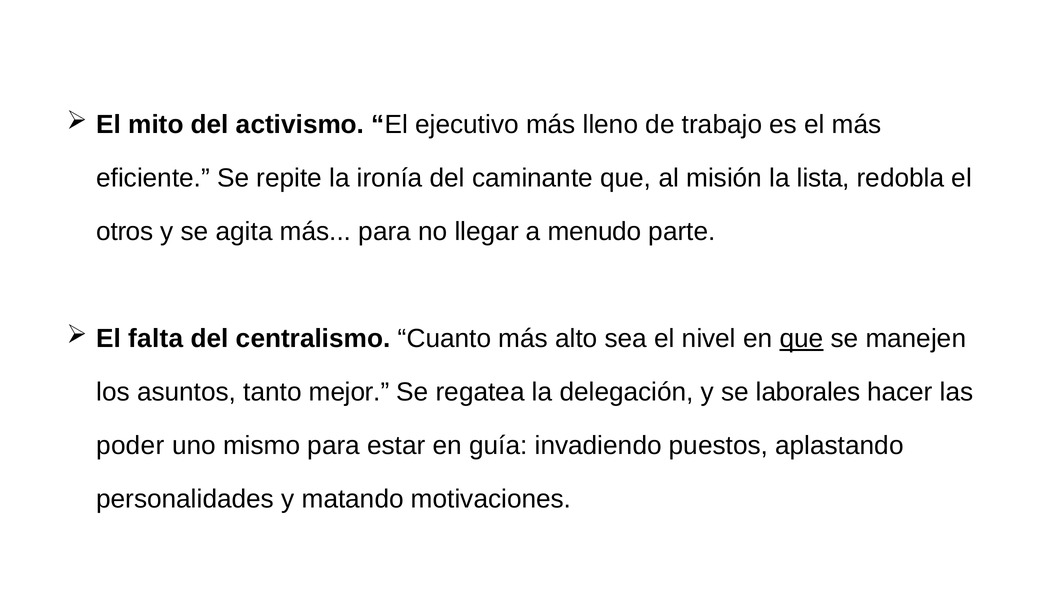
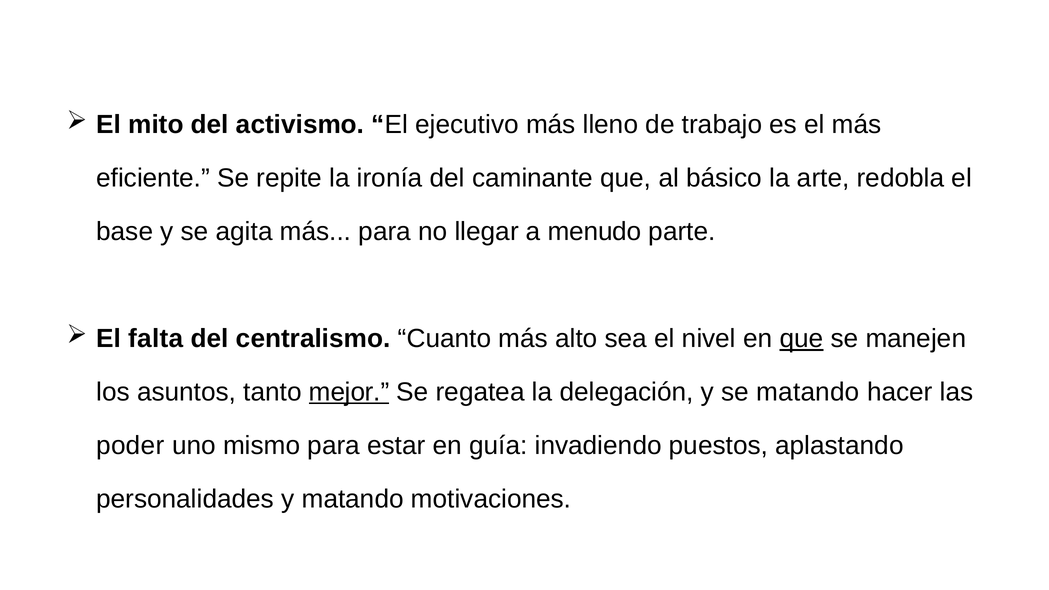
misión: misión -> básico (724, 178)
lista: lista -> arte (823, 178)
otros: otros -> base (125, 232)
mejor underline: none -> present (349, 392)
se laborales: laborales -> matando (808, 392)
